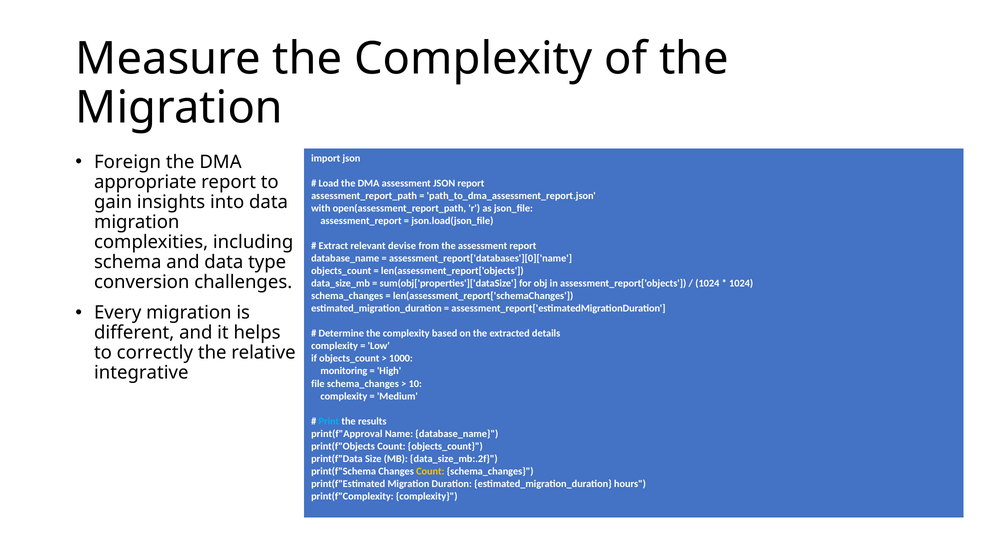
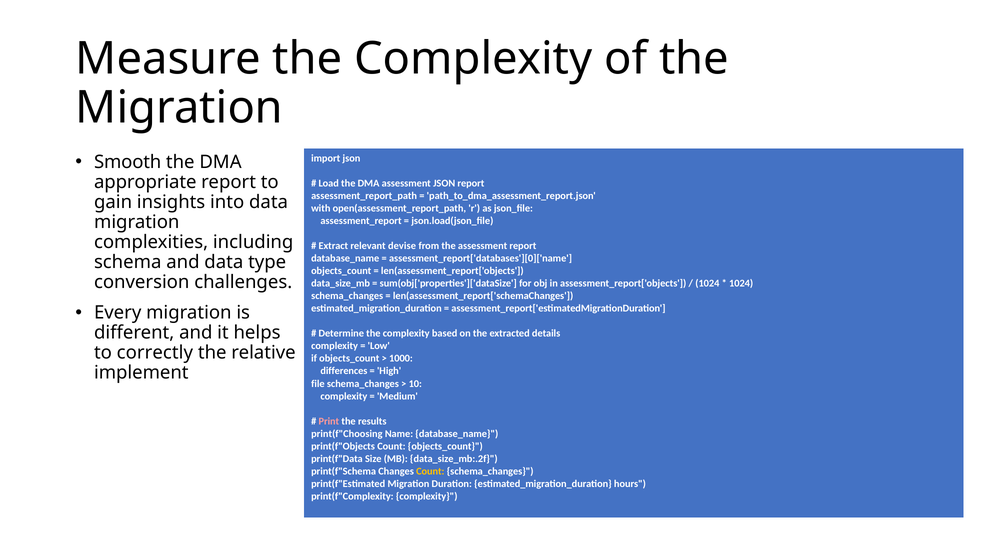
Foreign: Foreign -> Smooth (128, 162)
monitoring: monitoring -> differences (344, 371)
integrative: integrative -> implement (141, 373)
Print colour: light blue -> pink (329, 421)
print(f"Approval: print(f"Approval -> print(f"Choosing (347, 434)
